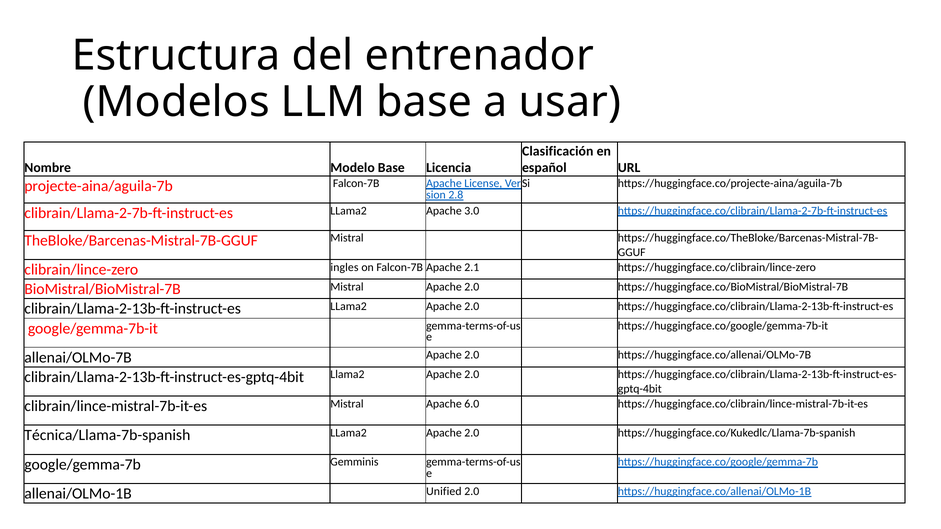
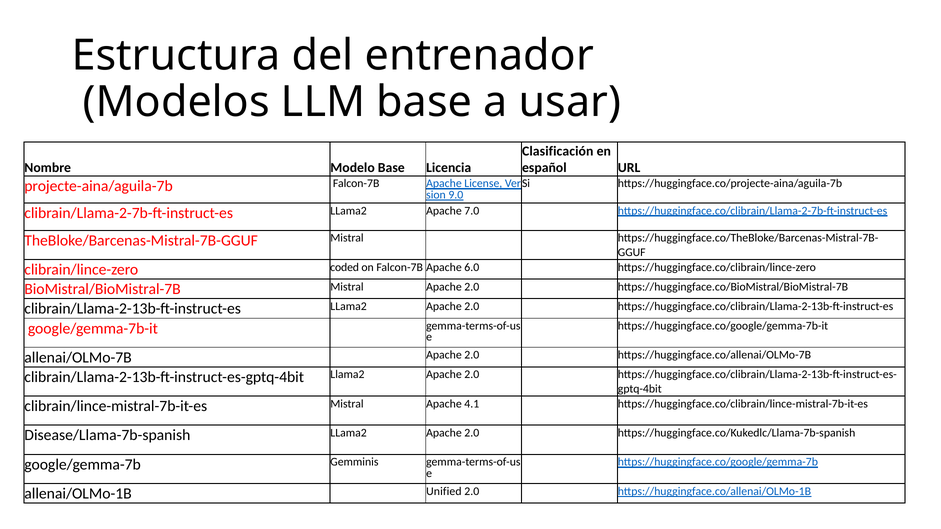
2.8: 2.8 -> 9.0 (456, 195)
3.0: 3.0 -> 7.0 (472, 211)
ingles: ingles -> coded (345, 267)
2.1: 2.1 -> 6.0 (472, 267)
6.0: 6.0 -> 4.1 (472, 404)
Técnica/Llama-7b-spanish: Técnica/Llama-7b-spanish -> Disease/Llama-7b-spanish (107, 435)
